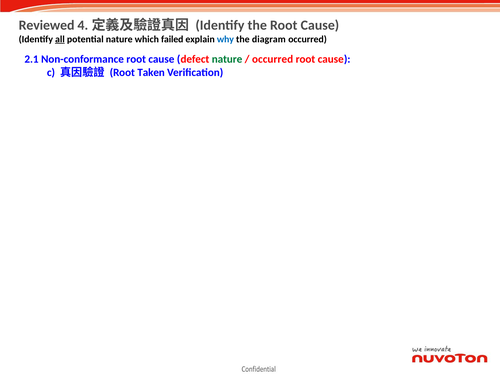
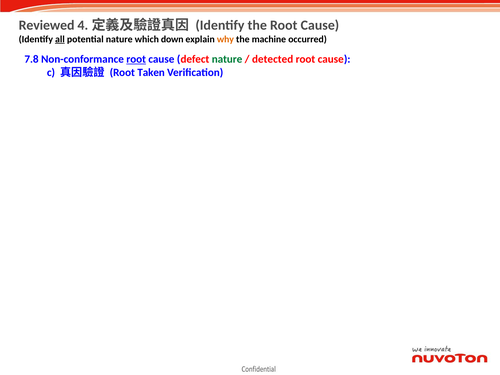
failed: failed -> down (172, 39)
why colour: blue -> orange (225, 39)
diagram: diagram -> machine (269, 39)
2.1: 2.1 -> 7.8 (32, 59)
root underline: none -> present (136, 59)
occurred: occurred -> detected (273, 59)
